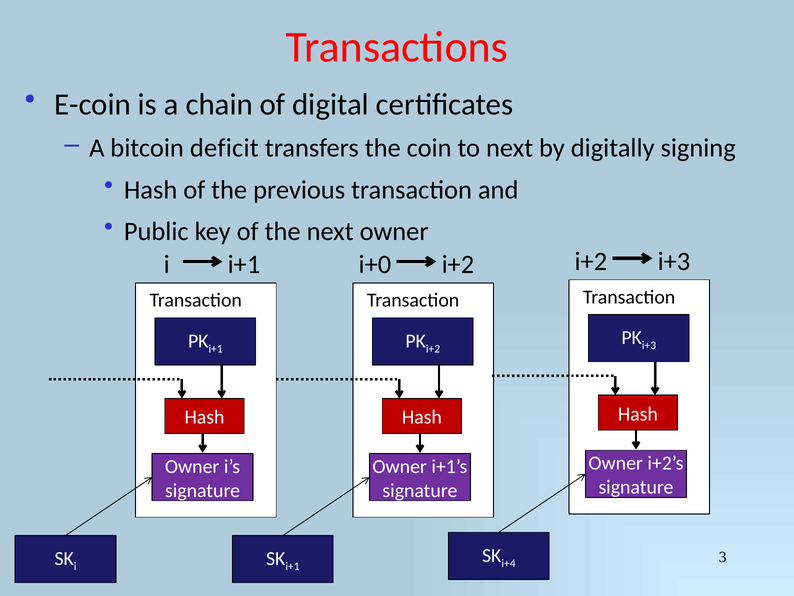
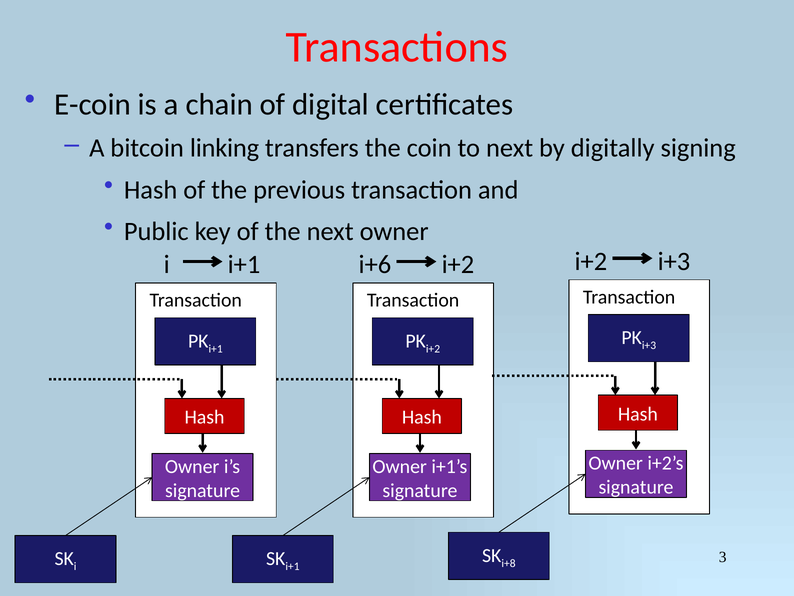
deficit: deficit -> linking (225, 148)
i+0: i+0 -> i+6 (375, 264)
i+4: i+4 -> i+8 (508, 563)
